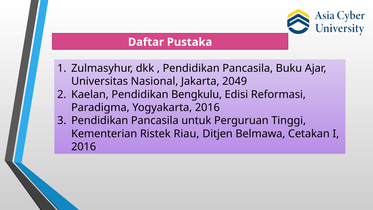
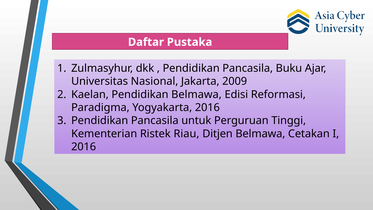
2049: 2049 -> 2009 (235, 81)
Pendidikan Bengkulu: Bengkulu -> Belmawa (196, 94)
